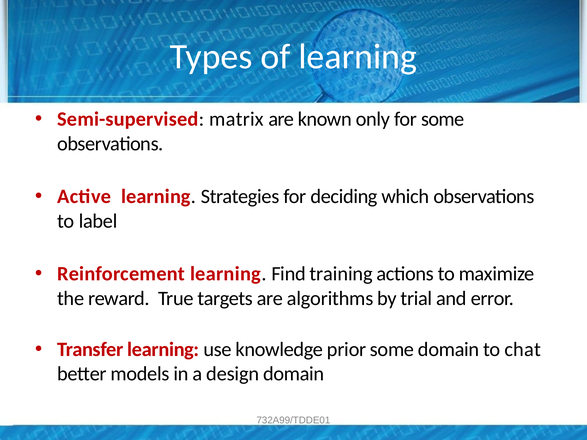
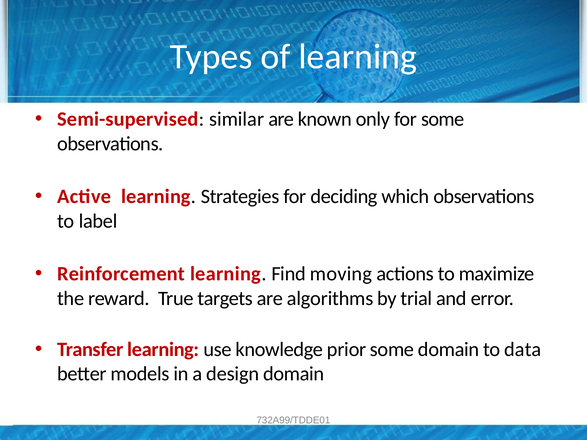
matrix: matrix -> similar (237, 119)
training: training -> moving (341, 274)
chat: chat -> data (523, 350)
